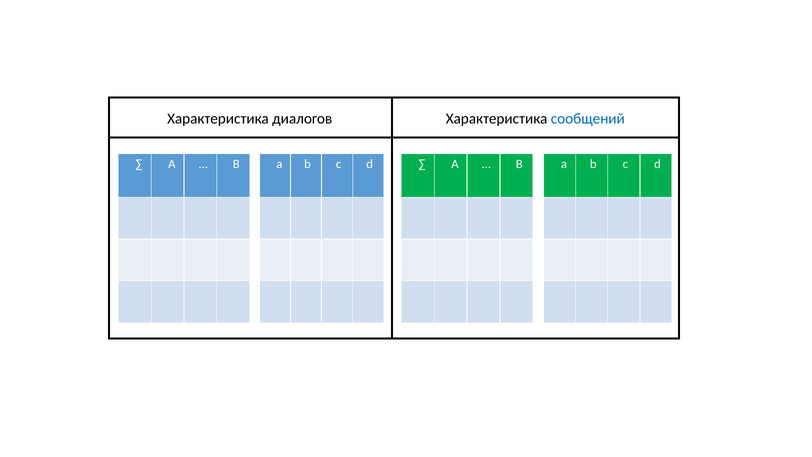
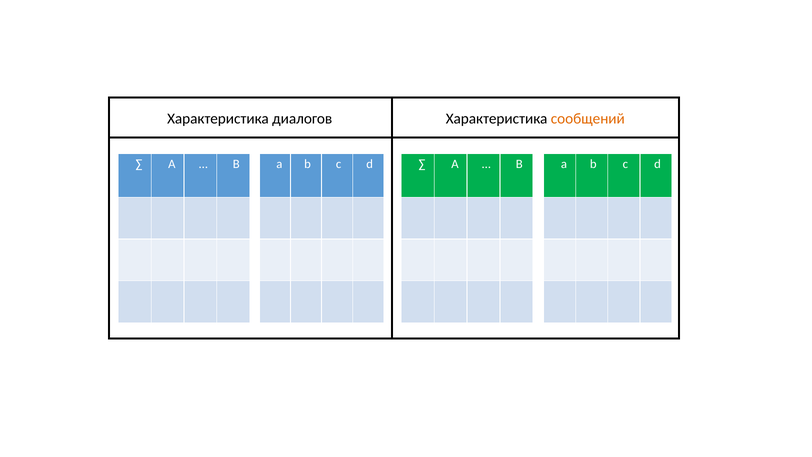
сообщений colour: blue -> orange (588, 118)
